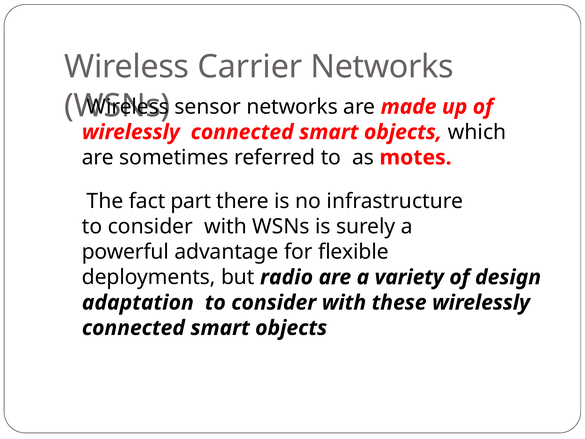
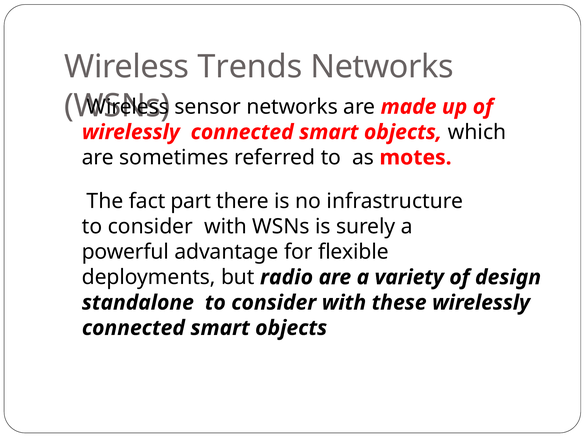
Carrier: Carrier -> Trends (250, 67)
adaptation: adaptation -> standalone (138, 302)
